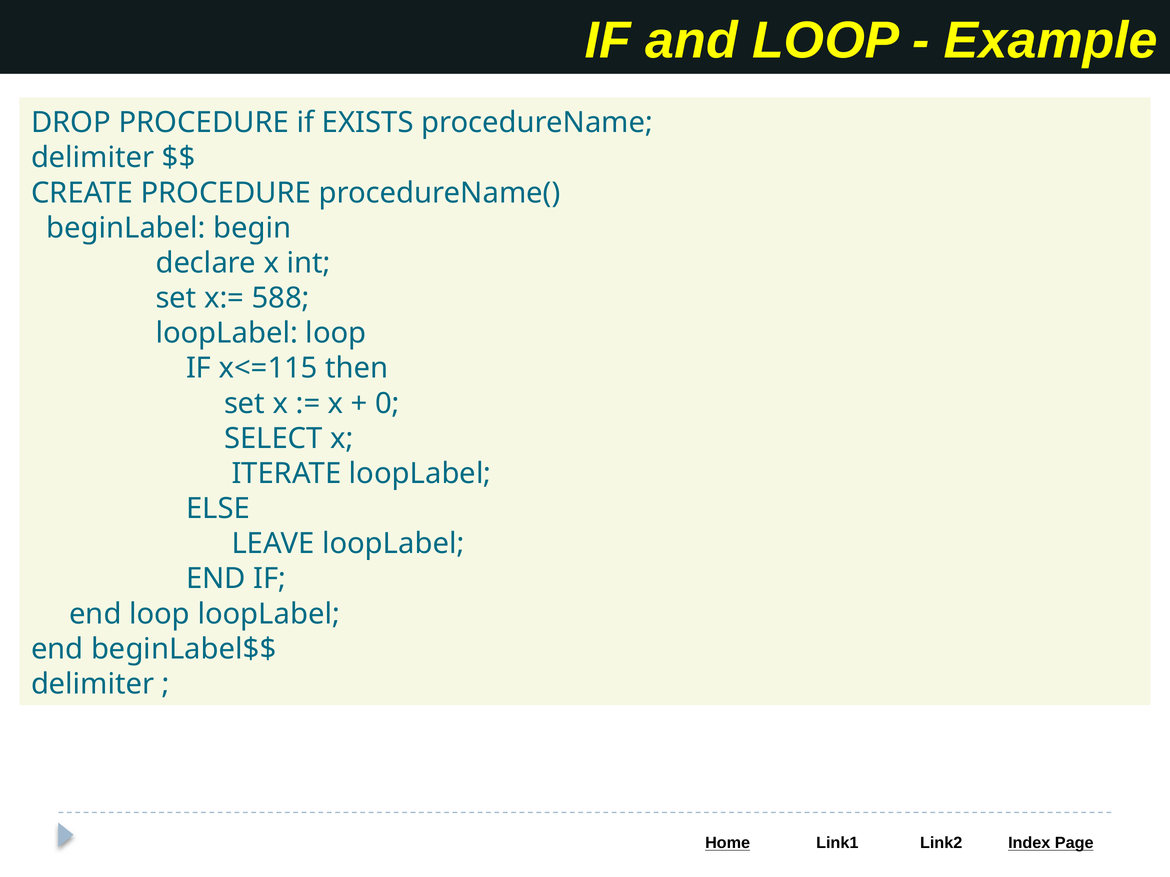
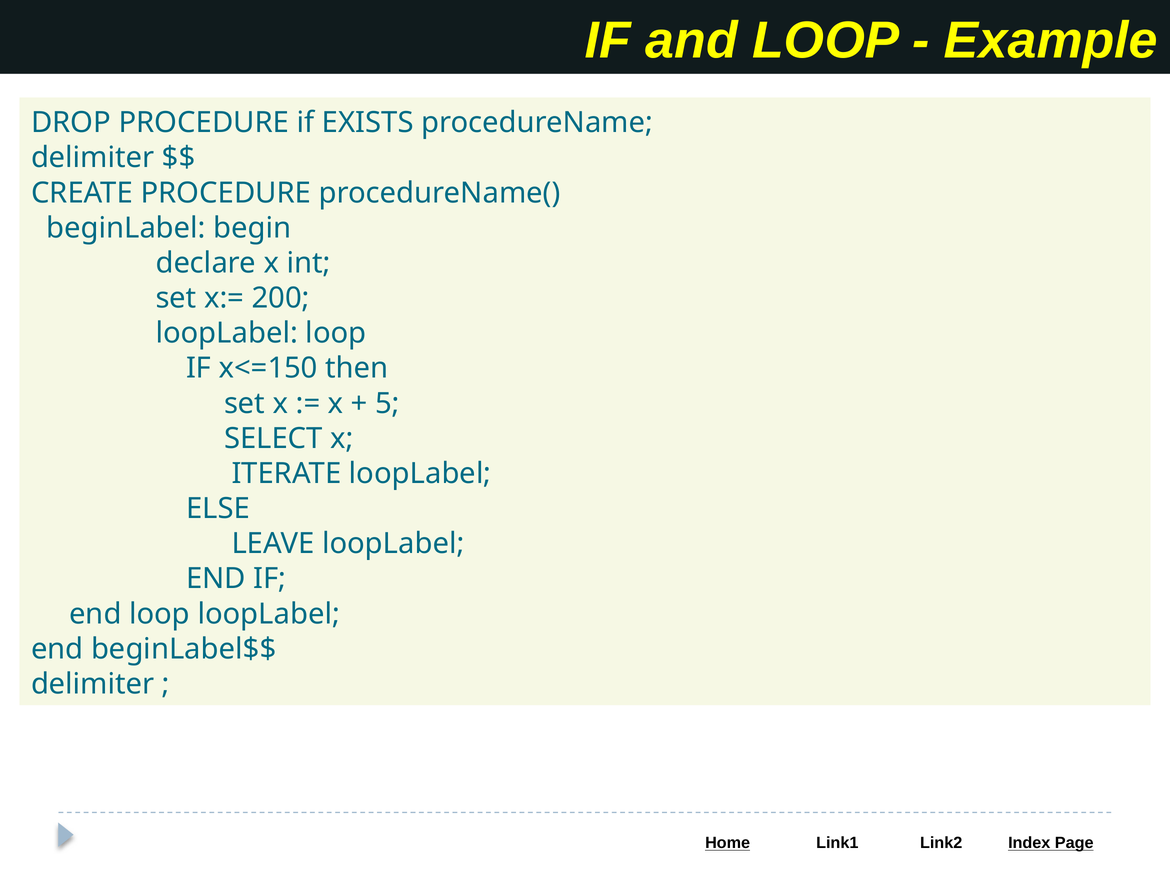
588: 588 -> 200 (281, 298)
x<=115: x<=115 -> x<=150 (268, 369)
0: 0 -> 5 (388, 404)
